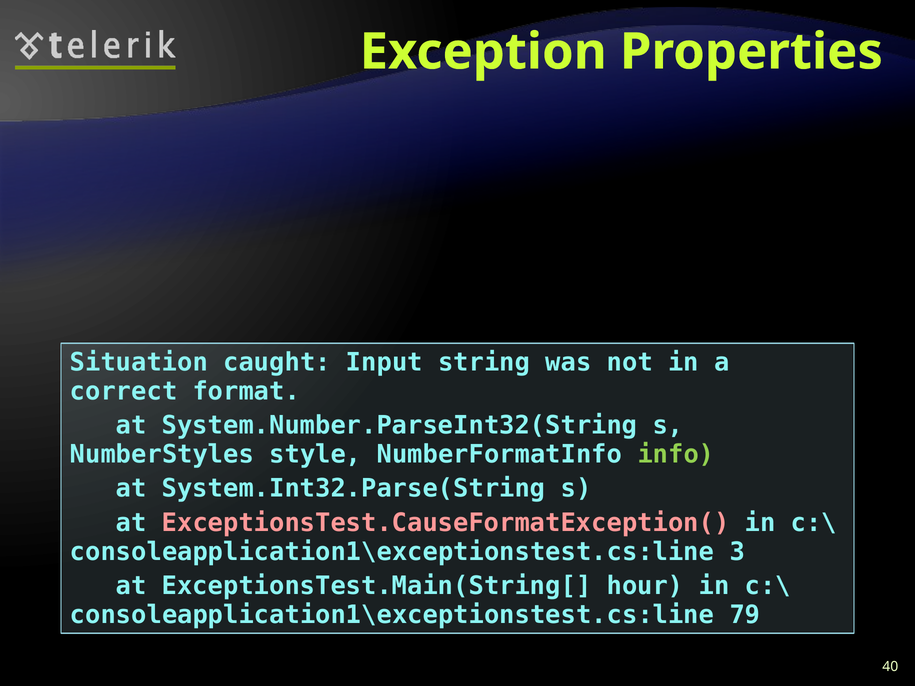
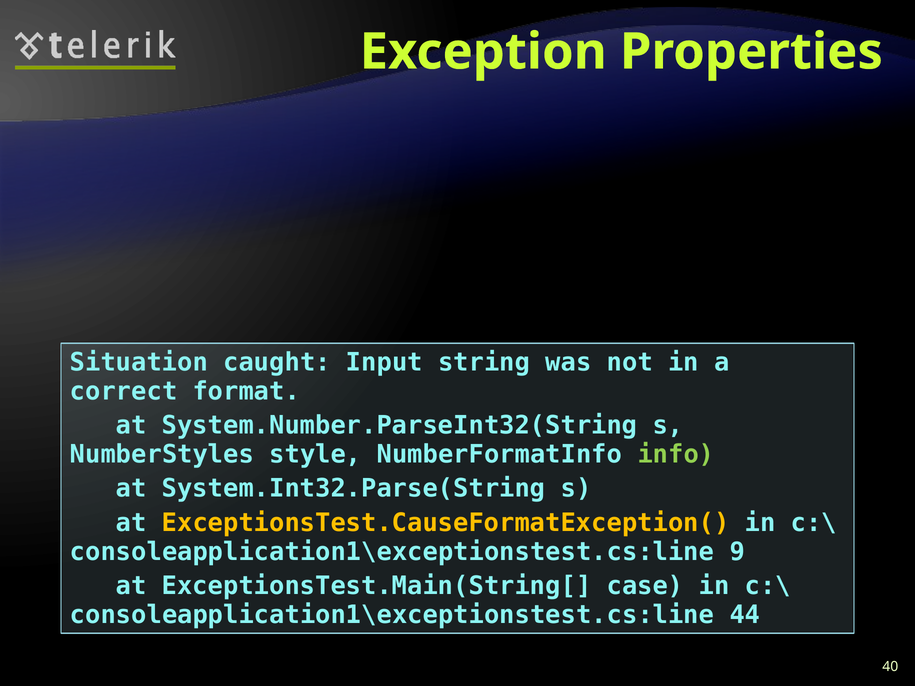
ExceptionsTest.CauseFormatException( colour: pink -> yellow (446, 523)
3: 3 -> 9 (737, 552)
hour: hour -> case (645, 586)
79: 79 -> 44 (745, 615)
